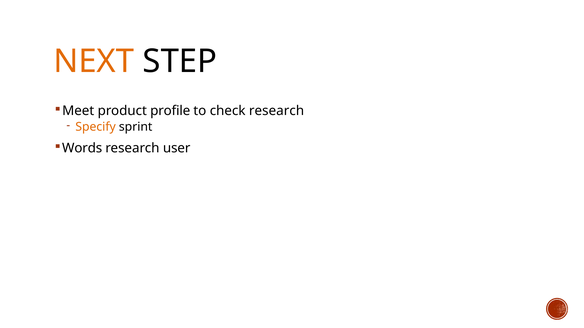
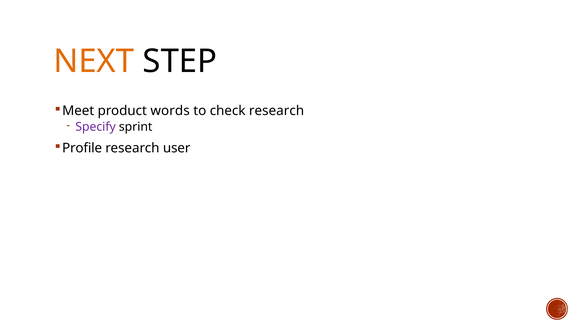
profile: profile -> words (170, 111)
Specify colour: orange -> purple (96, 127)
Words: Words -> Profile (82, 148)
